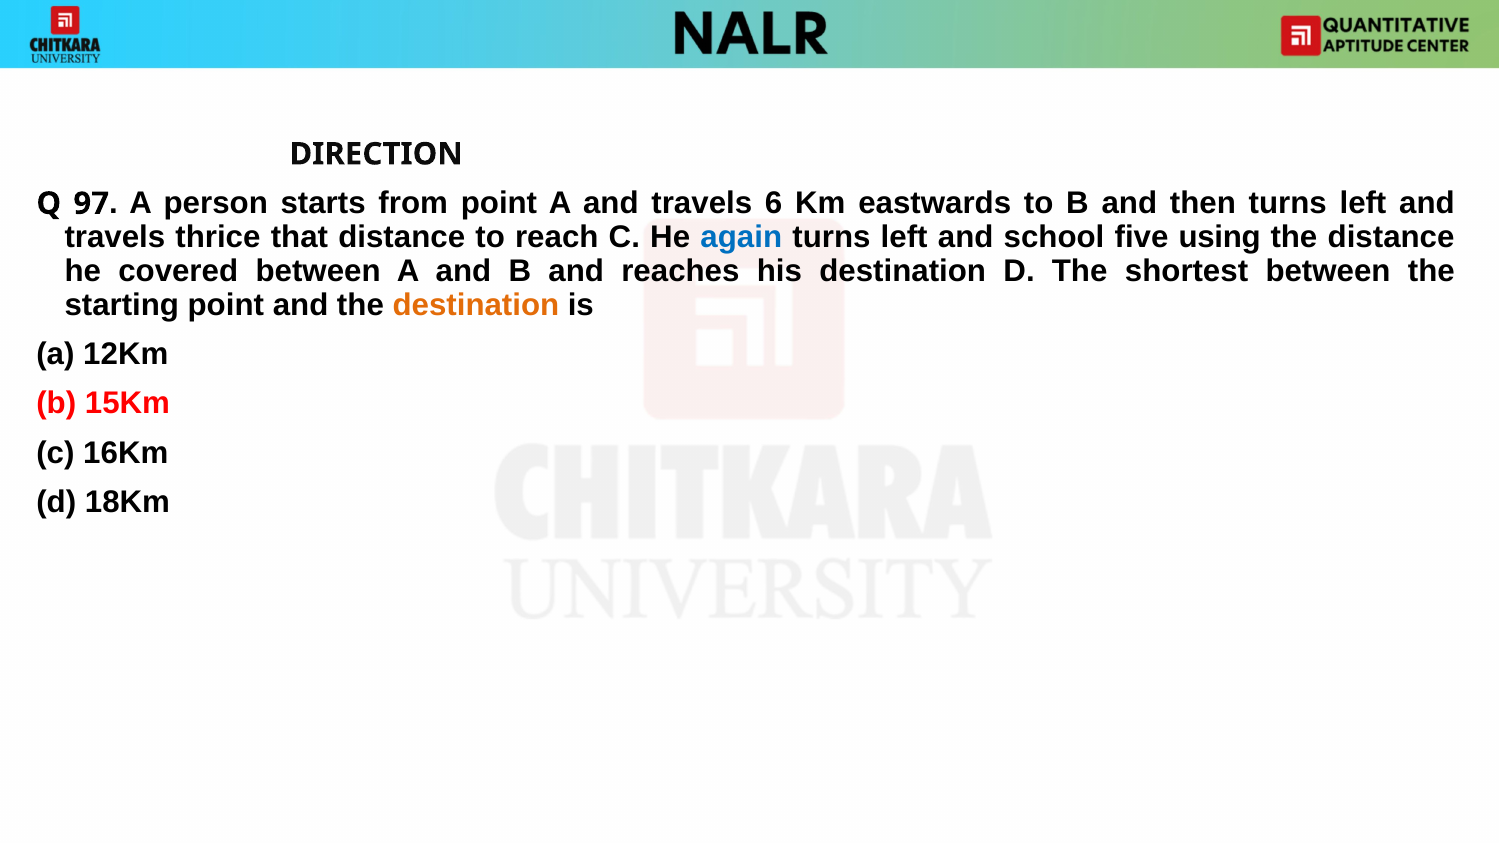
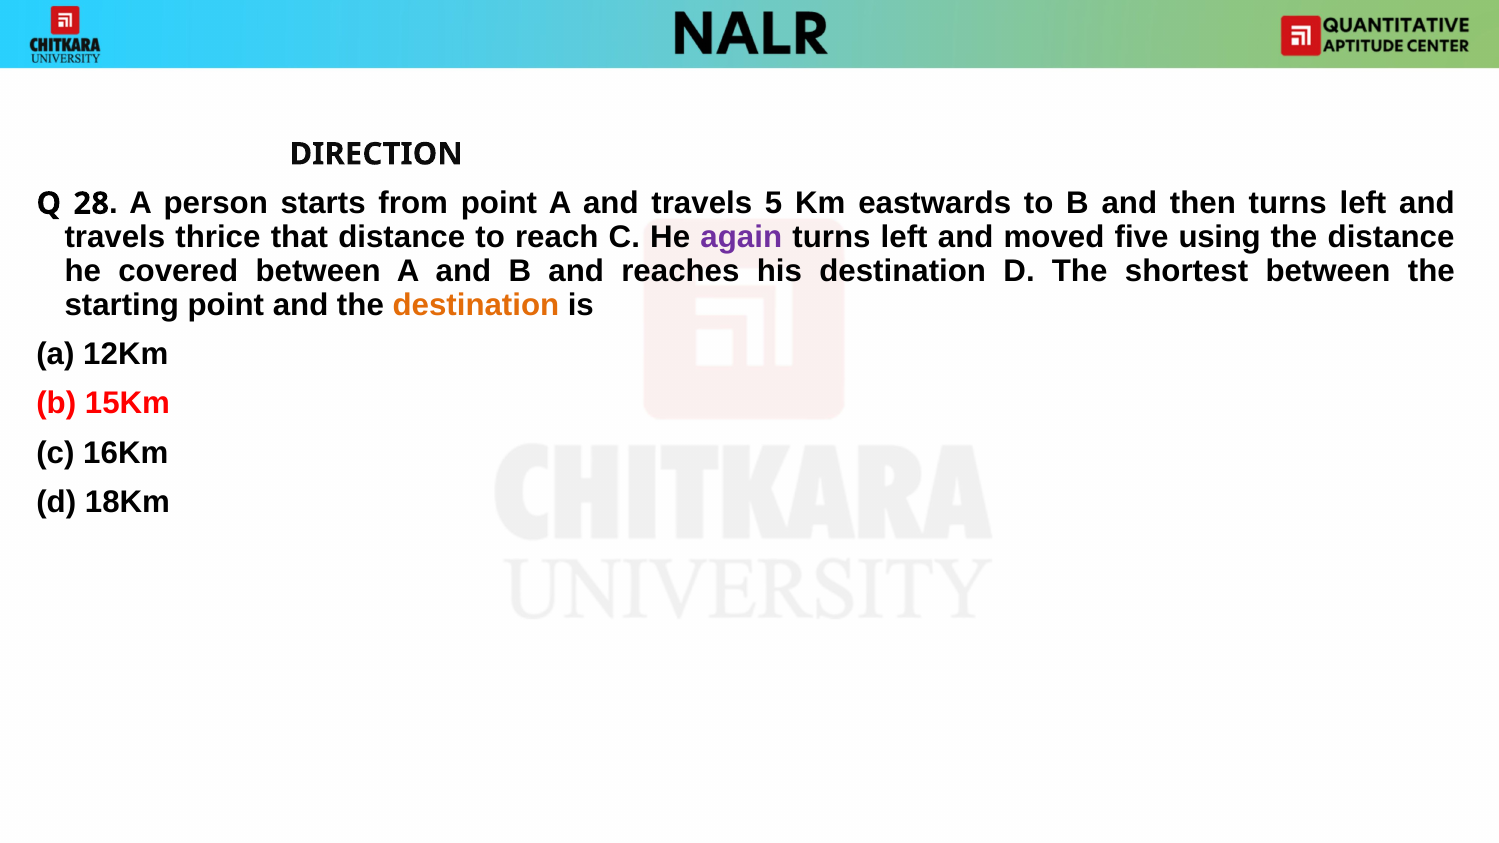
97: 97 -> 28 (91, 204)
6: 6 -> 5 (774, 204)
again colour: blue -> purple (741, 237)
school: school -> moved (1054, 237)
